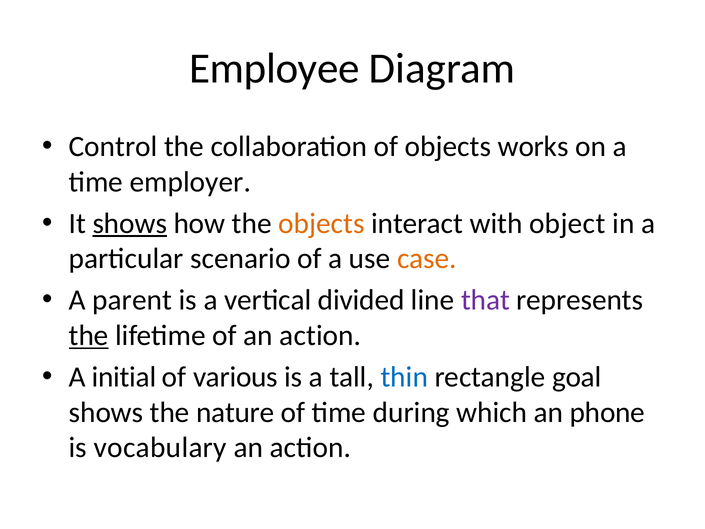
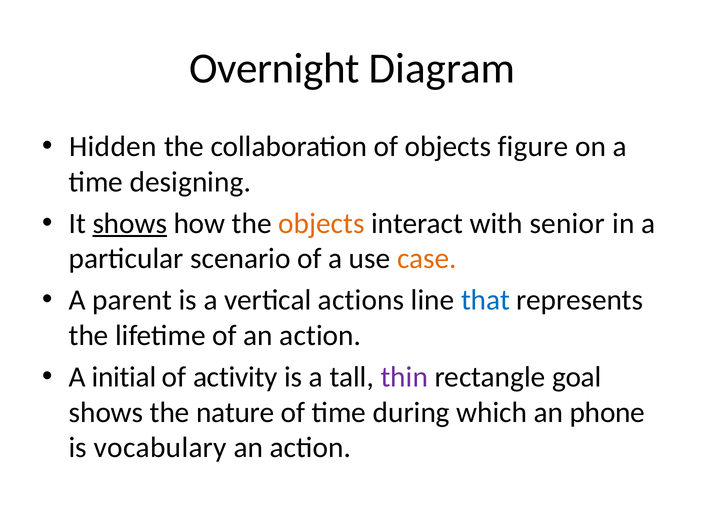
Employee: Employee -> Overnight (274, 68)
Control: Control -> Hidden (113, 147)
works: works -> figure (533, 147)
employer: employer -> designing (190, 182)
object: object -> senior (567, 223)
divided: divided -> actions (361, 300)
that colour: purple -> blue (485, 300)
the underline: present -> none (89, 335)
various: various -> activity (235, 377)
thin colour: blue -> purple (404, 377)
